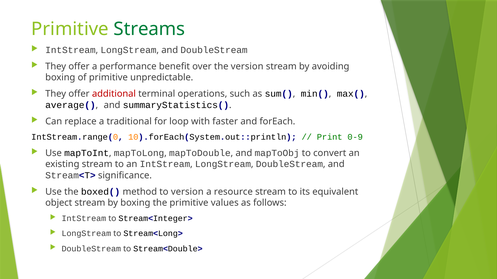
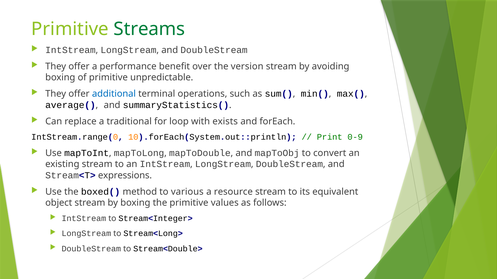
additional colour: red -> blue (114, 94)
faster: faster -> exists (225, 122)
significance: significance -> expressions (125, 176)
to version: version -> various (187, 192)
